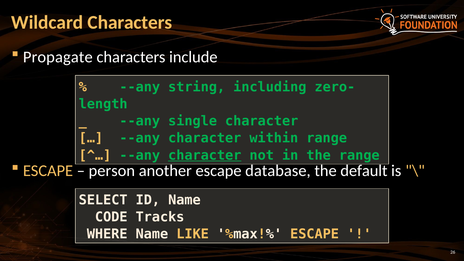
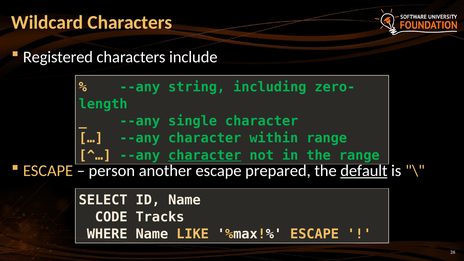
Propagate: Propagate -> Registered (58, 57)
database: database -> prepared (278, 171)
default underline: none -> present (364, 171)
